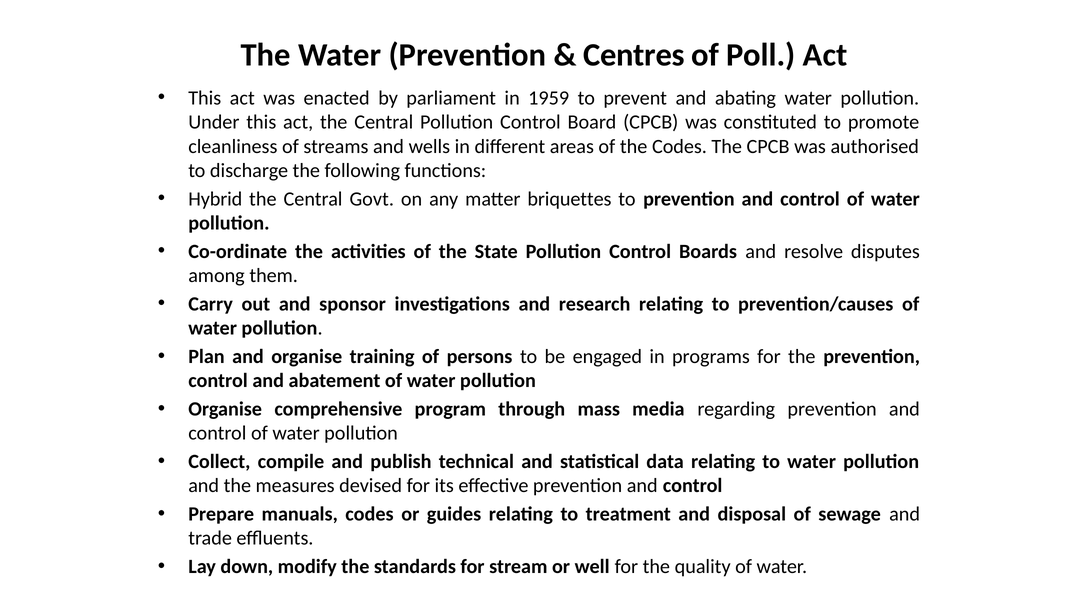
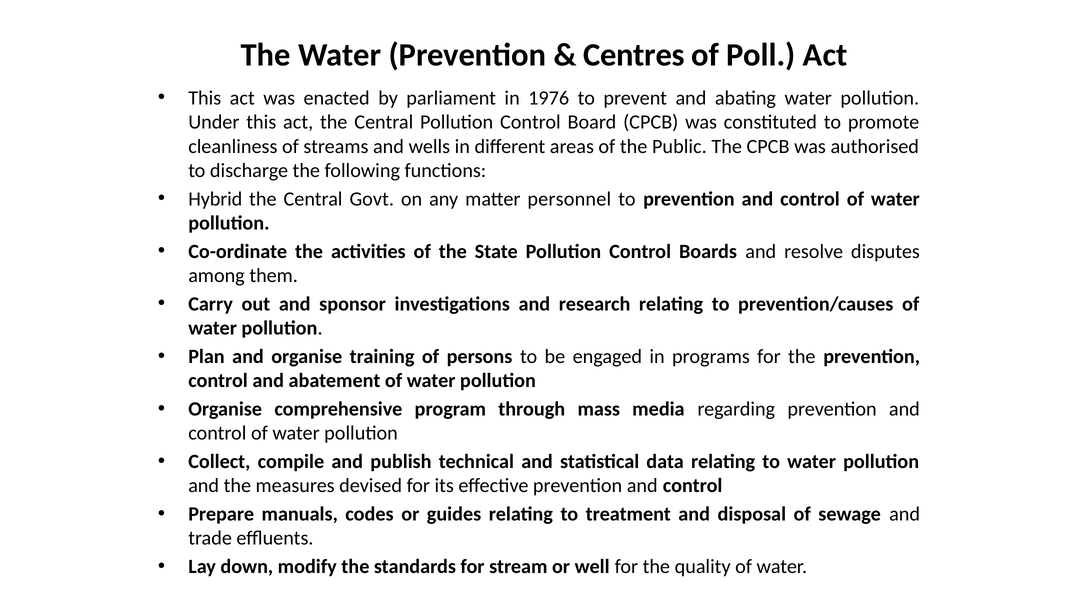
1959: 1959 -> 1976 (549, 98)
the Codes: Codes -> Public (679, 146)
briquettes: briquettes -> personnel (569, 199)
